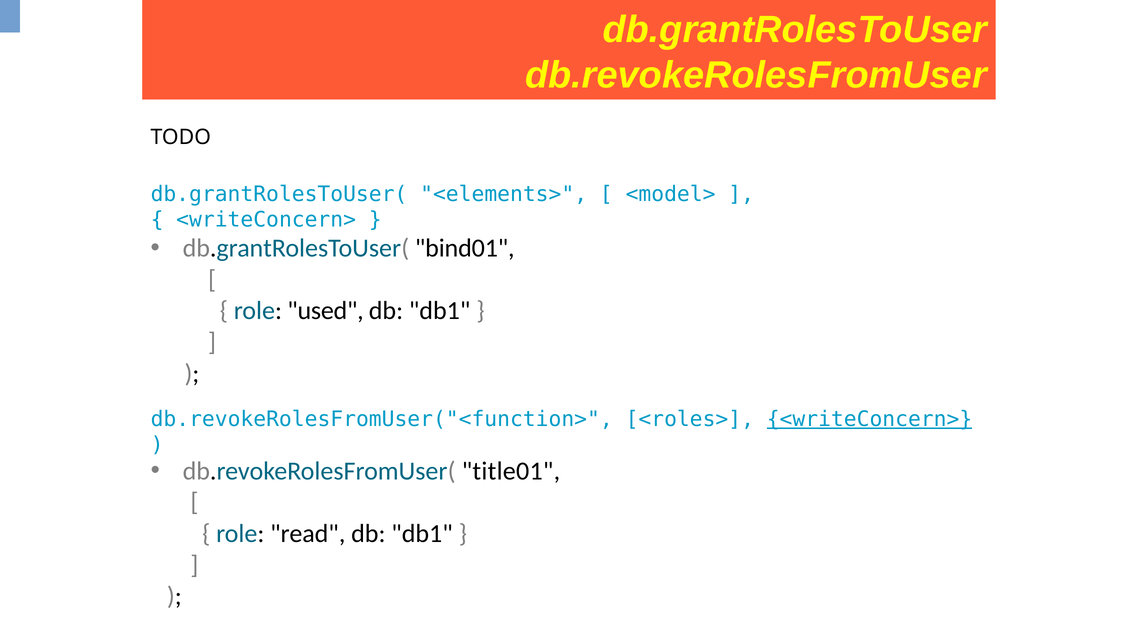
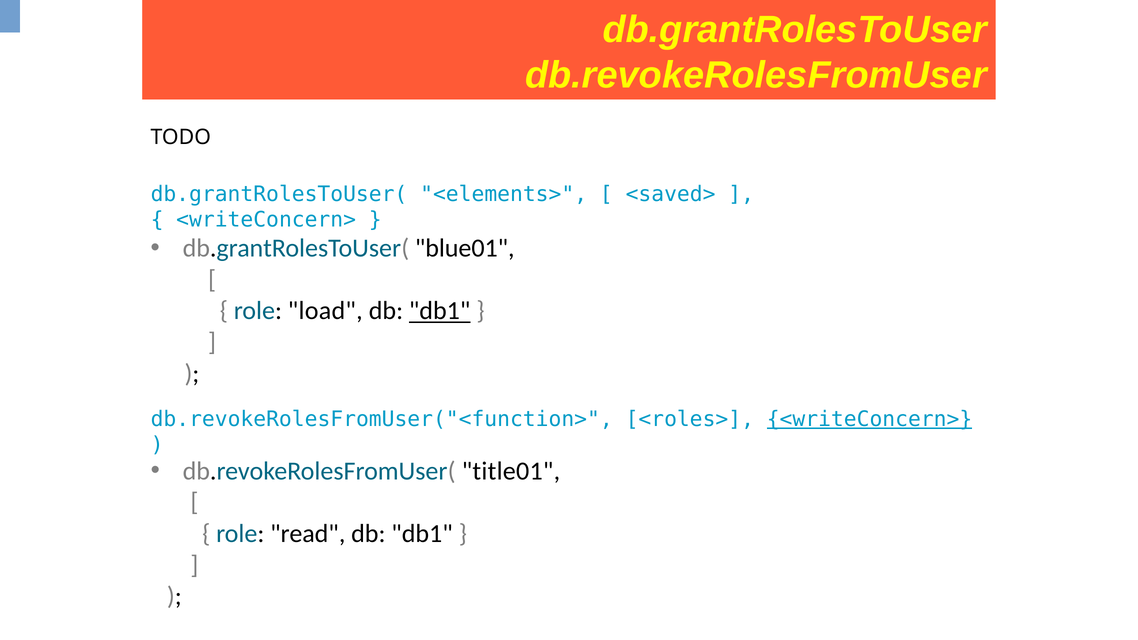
<model>: <model> -> <saved> (671, 194)
bind01: bind01 -> blue01 (465, 248)
used: used -> load (325, 311)
db1 underline: none -> present (440, 311)
